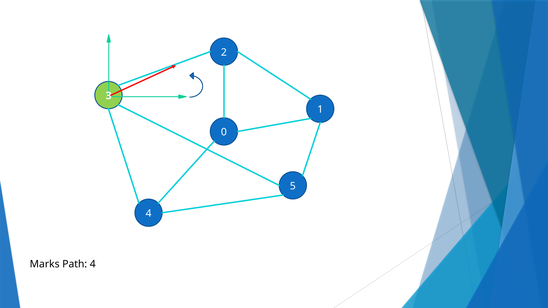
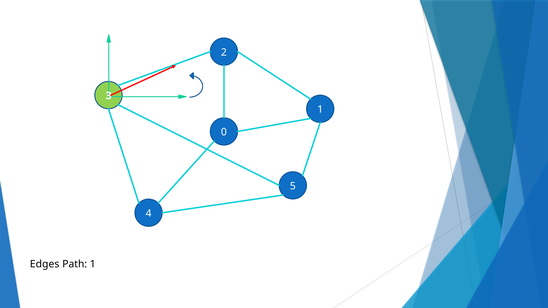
Marks: Marks -> Edges (45, 264)
Path 4: 4 -> 1 (93, 264)
